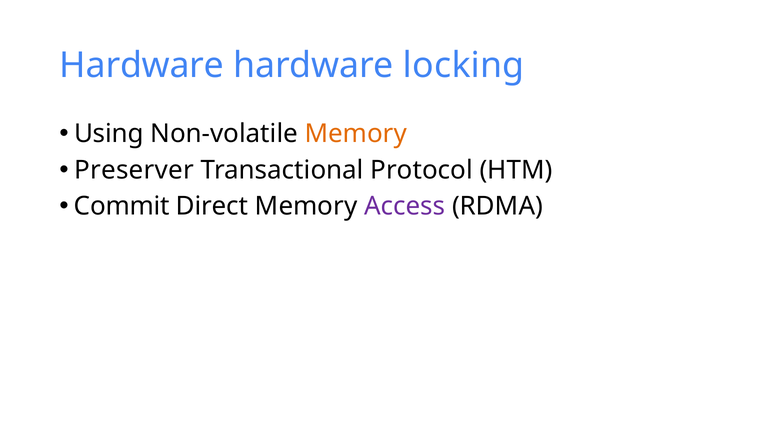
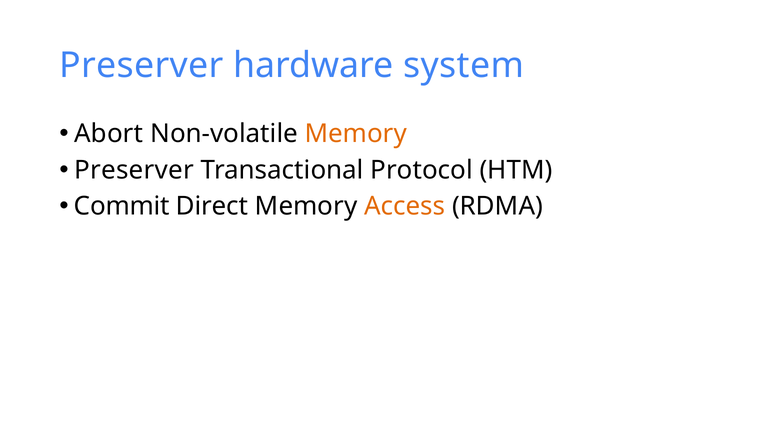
Hardware: Hardware -> Preserver (142, 66)
locking: locking -> system (464, 66)
Using: Using -> Abort (109, 134)
Access colour: purple -> orange (405, 206)
